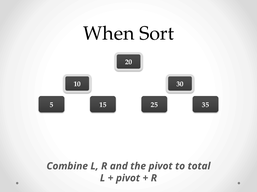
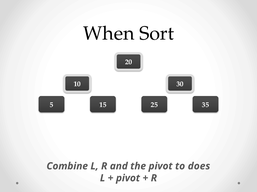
total: total -> does (199, 167)
